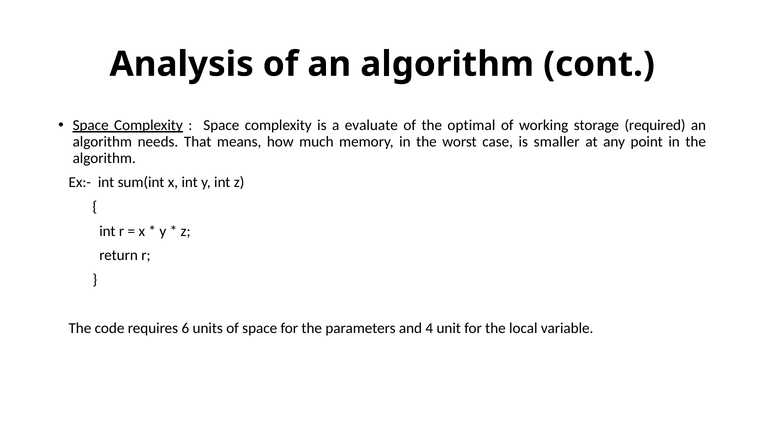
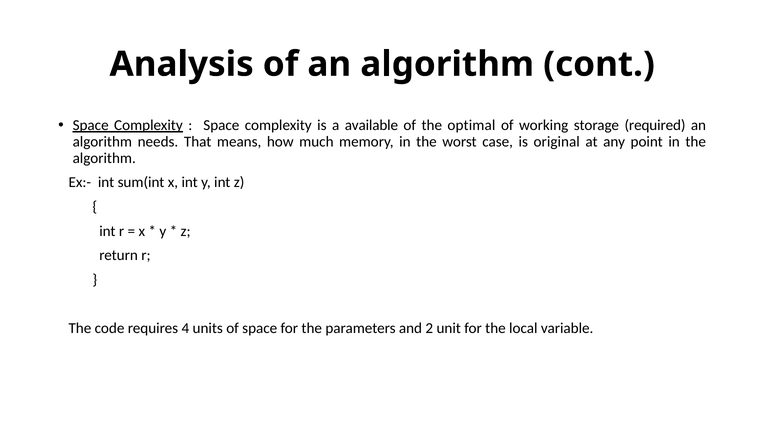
evaluate: evaluate -> available (371, 125)
smaller: smaller -> original (557, 142)
6: 6 -> 4 (185, 329)
4: 4 -> 2 (429, 329)
